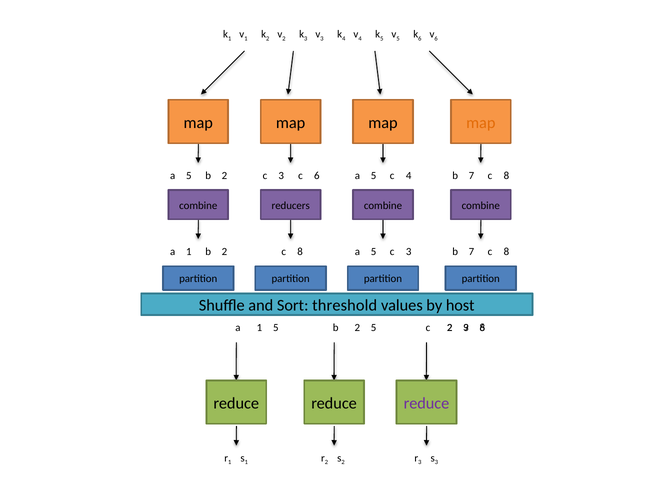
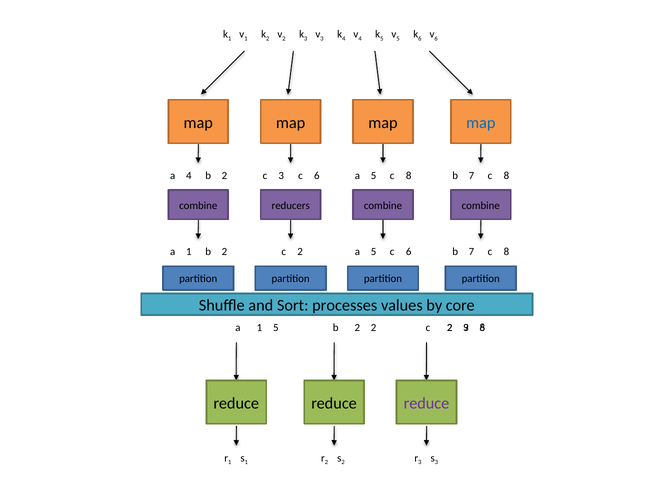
map colour: orange -> blue (481, 123)
a 5: 5 -> 4 (189, 175)
5 4: 4 -> 8 (409, 175)
1 2 c 8: 8 -> 2 (300, 252)
5 3: 3 -> 6 (409, 252)
threshold: threshold -> processes (345, 305)
host: host -> core (460, 305)
2 5: 5 -> 2 (374, 328)
